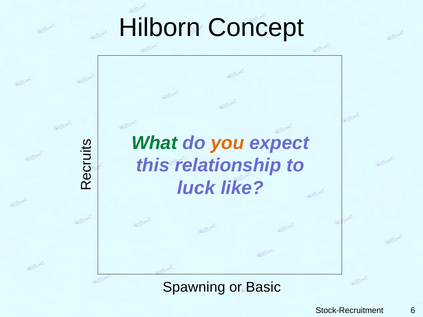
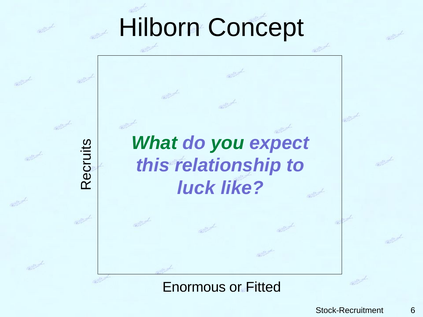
you colour: orange -> green (227, 143)
Spawning: Spawning -> Enormous (194, 287)
Basic: Basic -> Fitted (263, 287)
